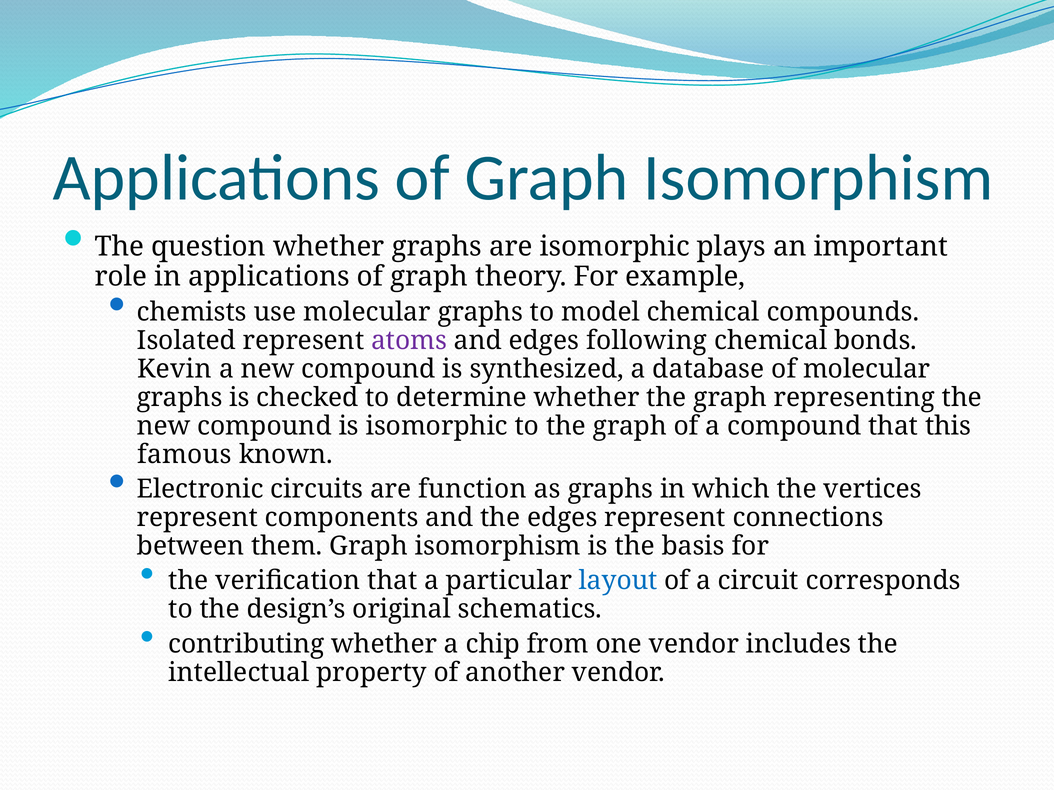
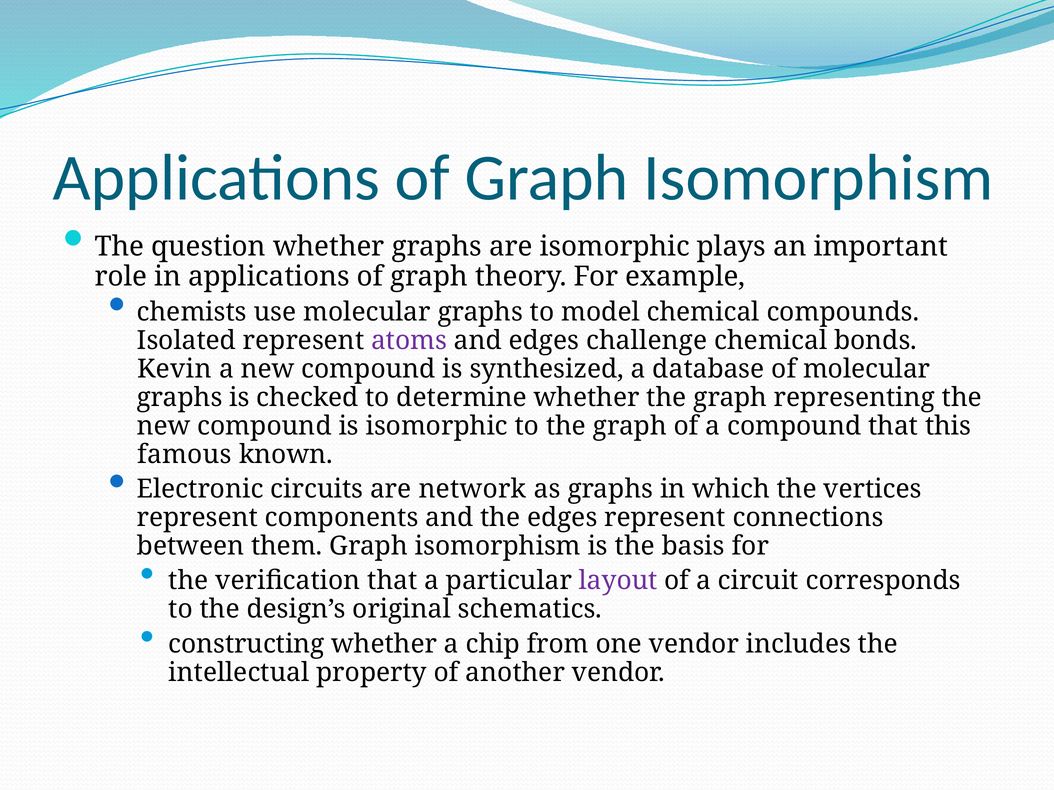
following: following -> challenge (647, 341)
function: function -> network (473, 489)
layout colour: blue -> purple (618, 581)
contributing: contributing -> constructing (246, 644)
